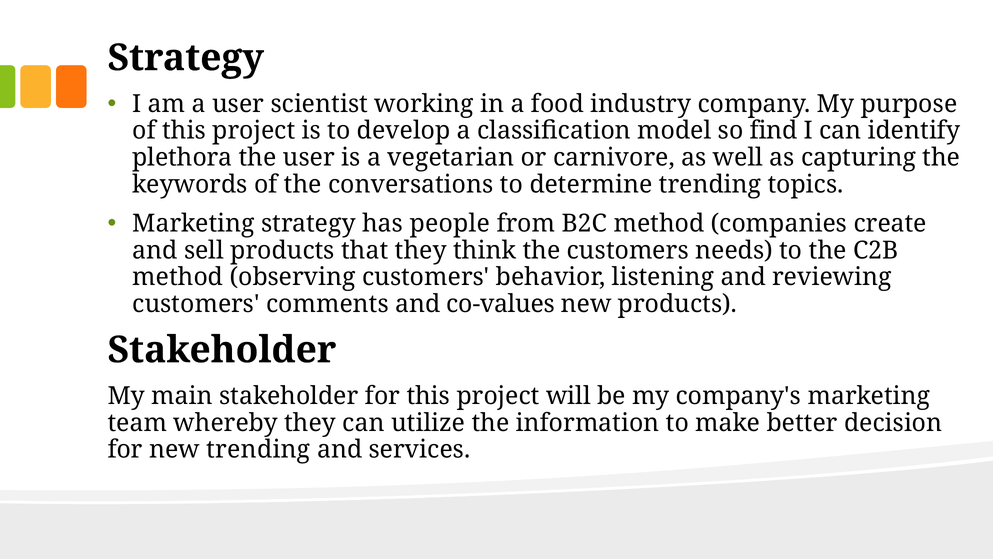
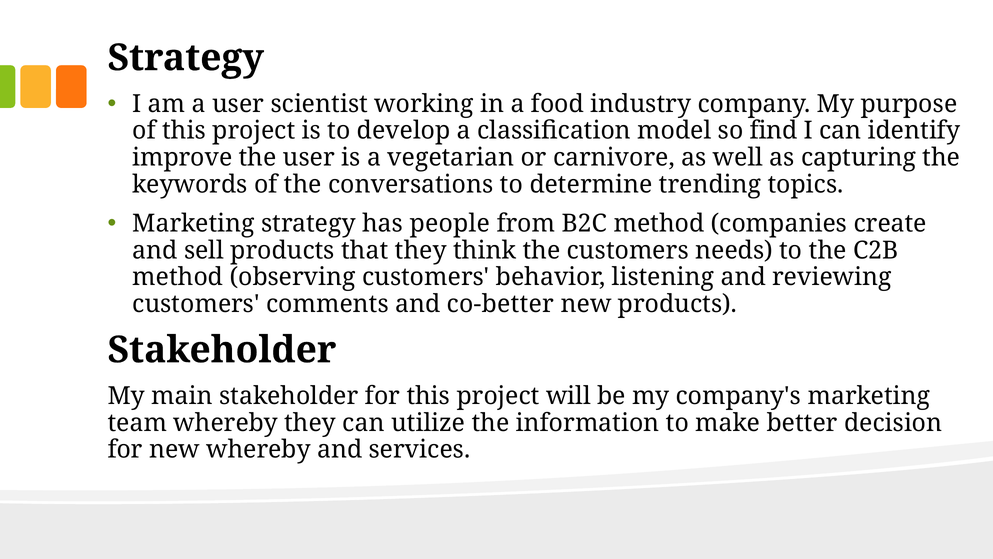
plethora: plethora -> improve (182, 157)
co-values: co-values -> co-better (501, 304)
new trending: trending -> whereby (258, 449)
